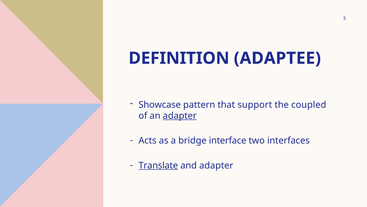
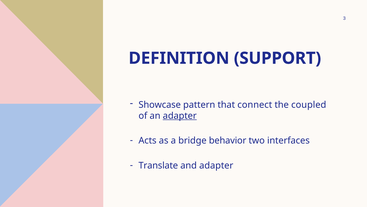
ADAPTEE: ADAPTEE -> SUPPORT (277, 58)
support: support -> connect (255, 105)
interface: interface -> behavior (228, 140)
Translate underline: present -> none (158, 165)
